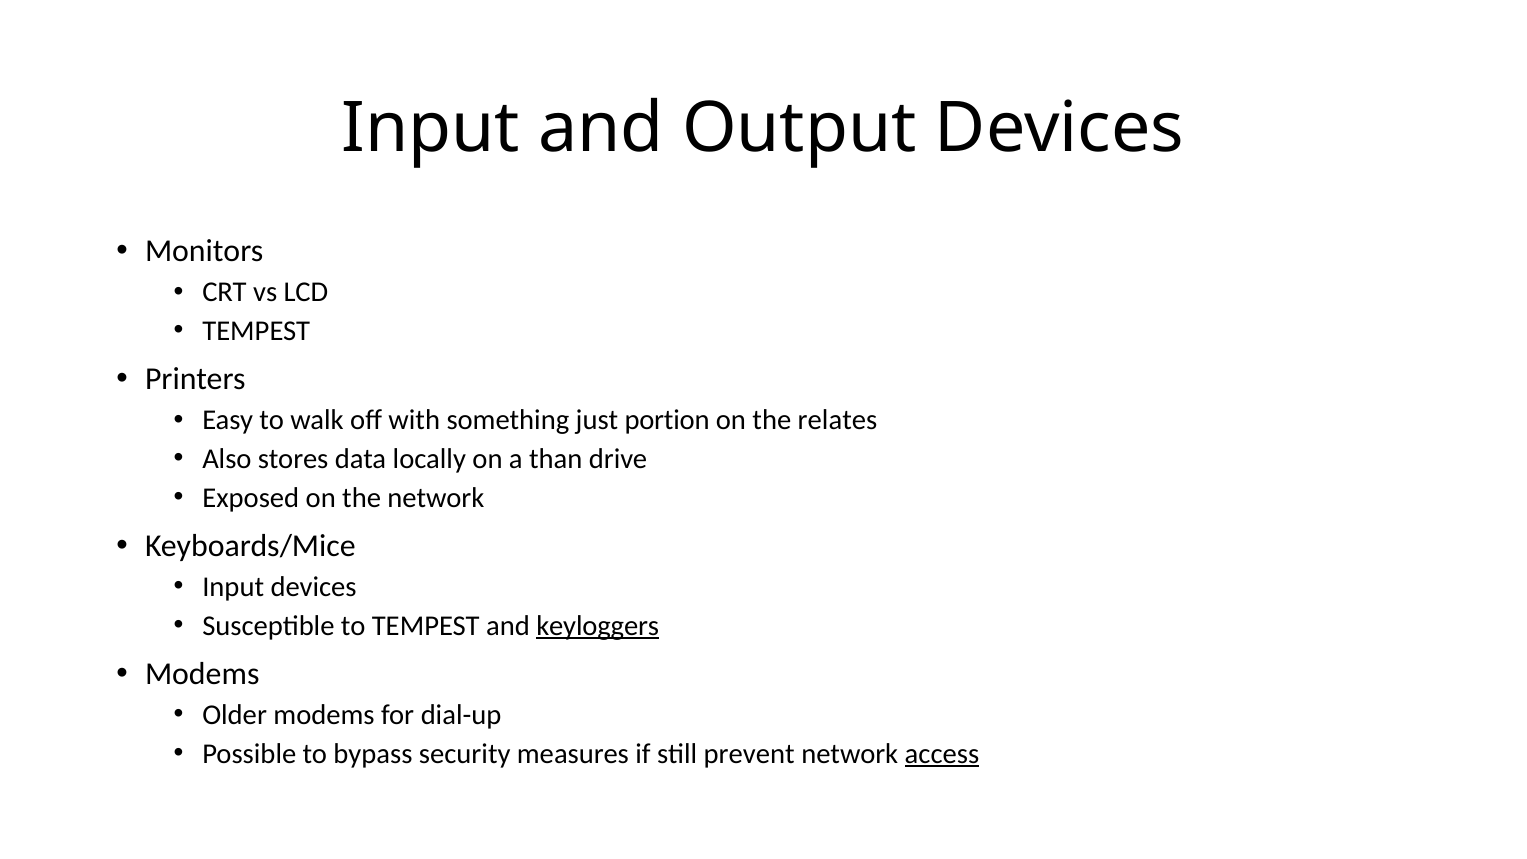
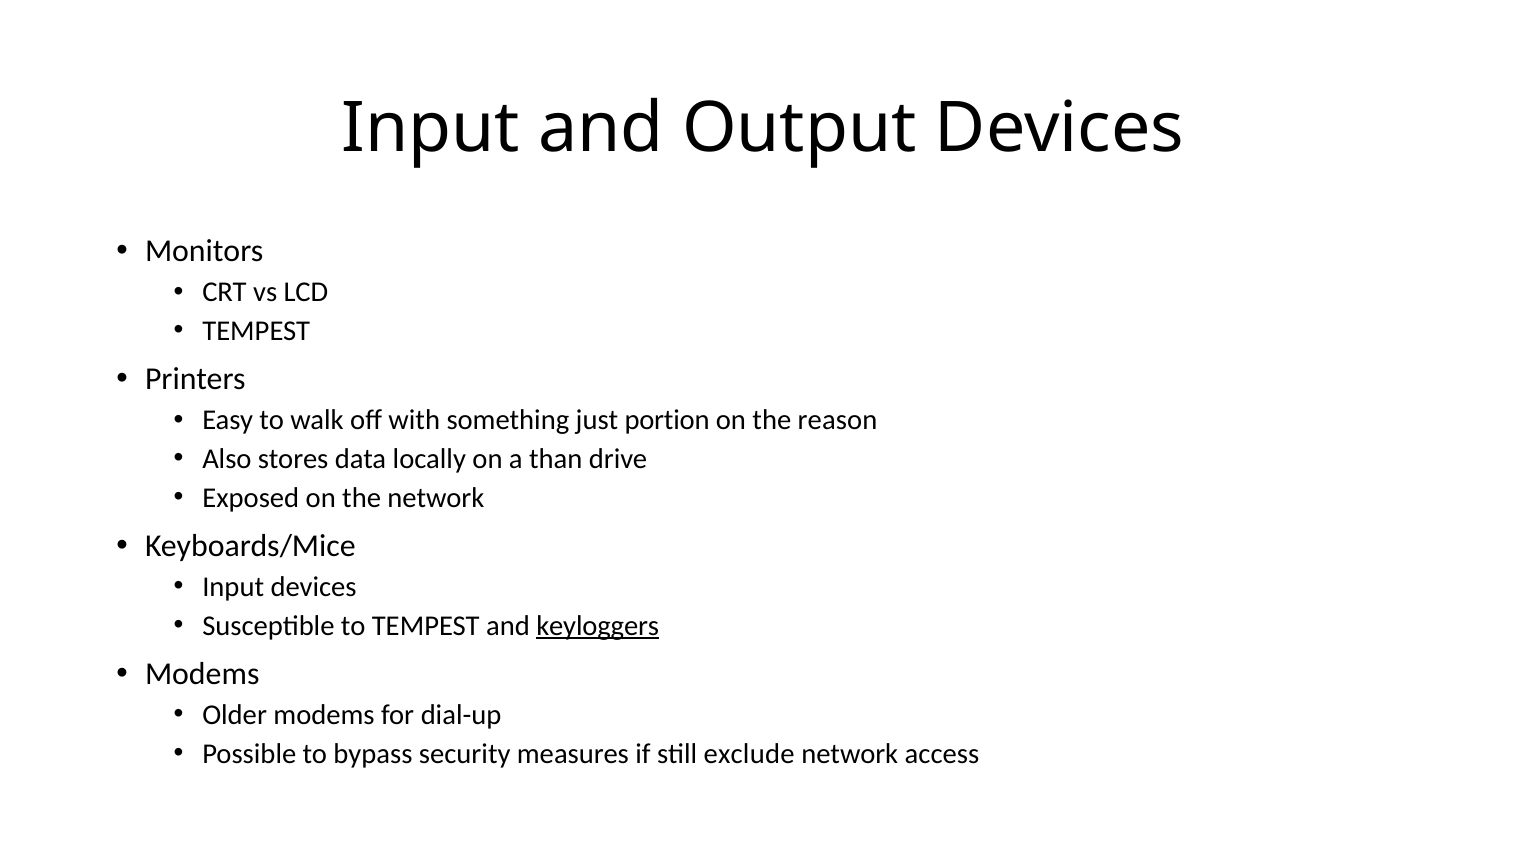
relates: relates -> reason (838, 420)
prevent: prevent -> exclude (749, 754)
access underline: present -> none (942, 754)
